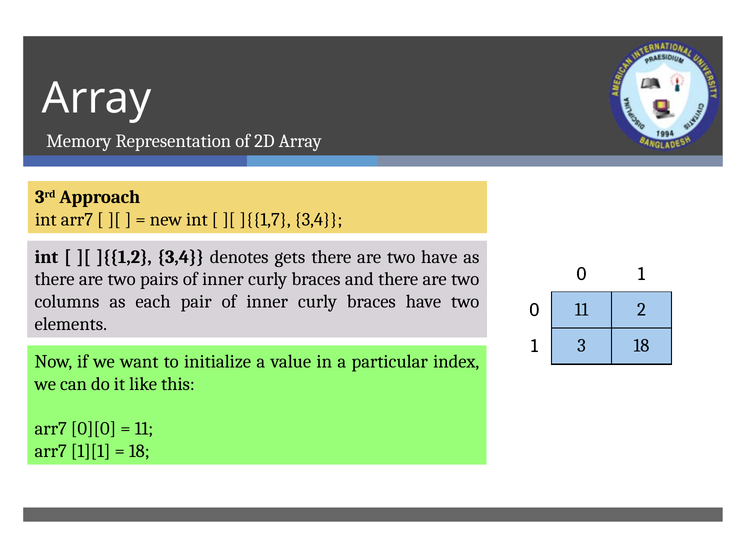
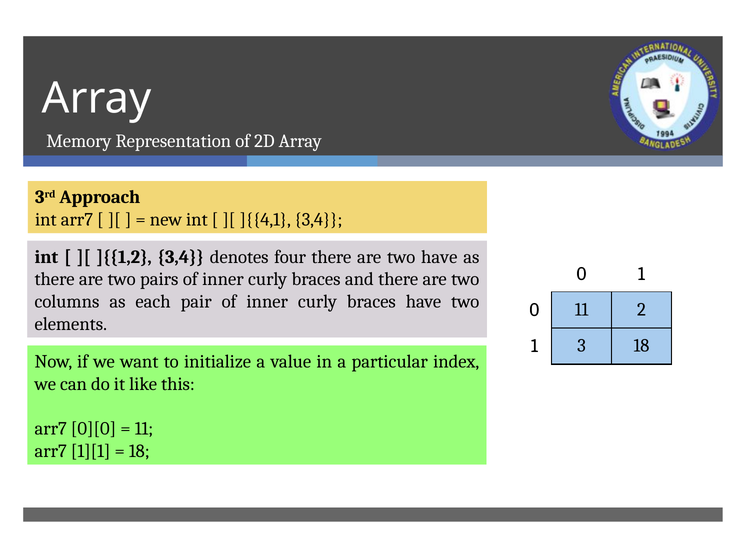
]{{1,7: ]{{1,7 -> ]{{4,1 (265, 220)
gets: gets -> four (290, 257)
